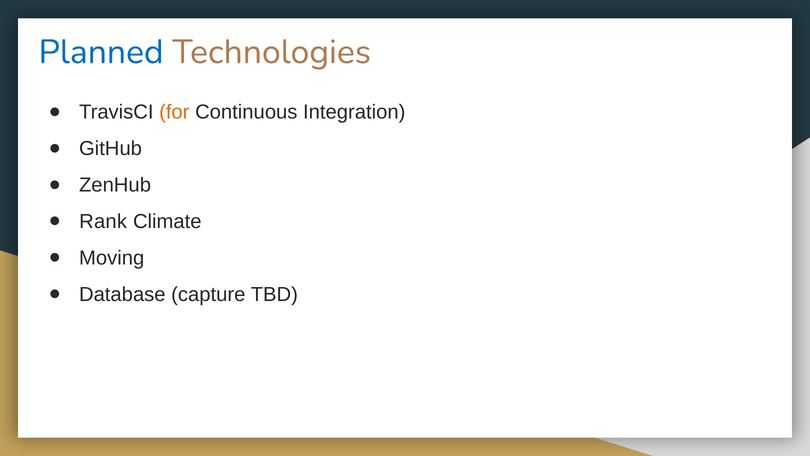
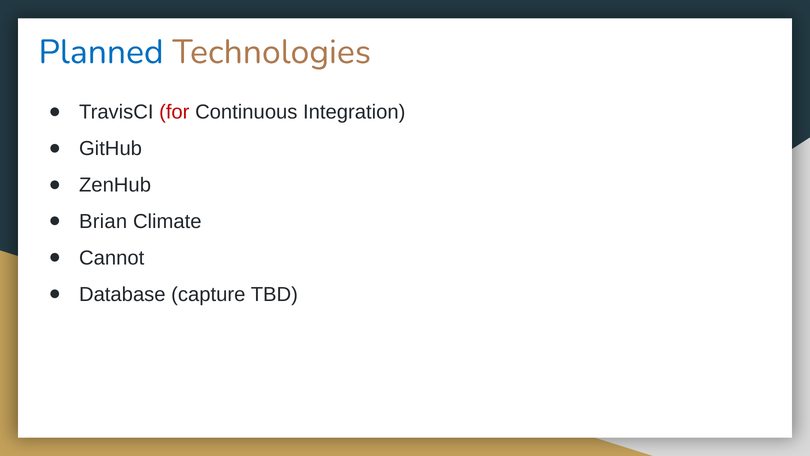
for colour: orange -> red (174, 112)
Rank: Rank -> Brian (103, 221)
Moving: Moving -> Cannot (112, 258)
